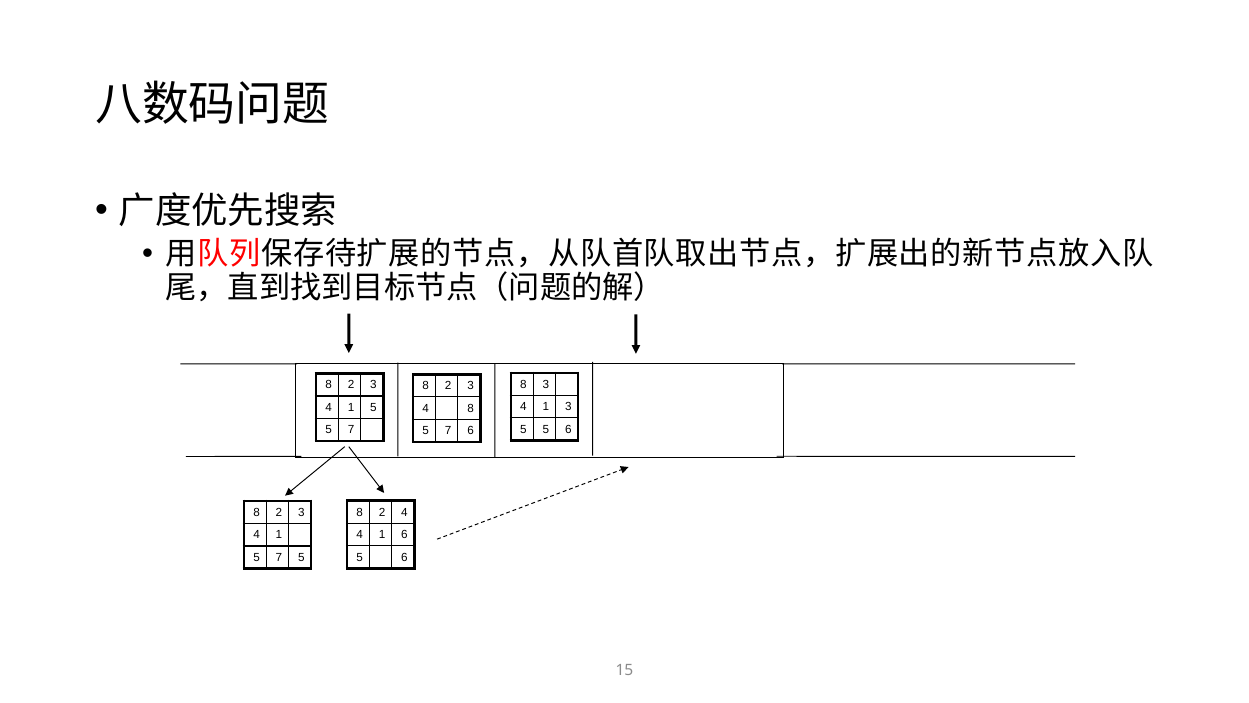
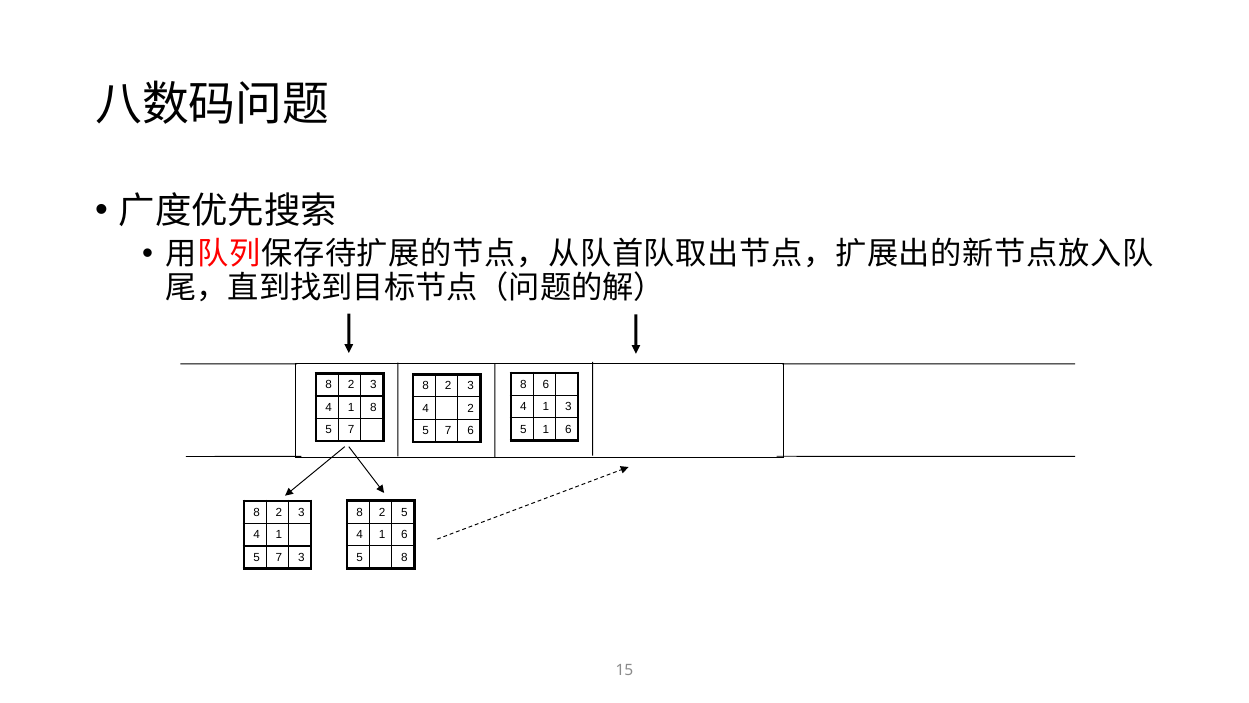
8 3: 3 -> 6 (546, 384)
5: 5 -> 8 (373, 407)
4 8: 8 -> 2 (471, 408)
5: 5 -> 1 (546, 429)
8 2 4: 4 -> 5 (405, 512)
6: 6 -> 8 (405, 557)
7 5: 5 -> 3 (301, 557)
